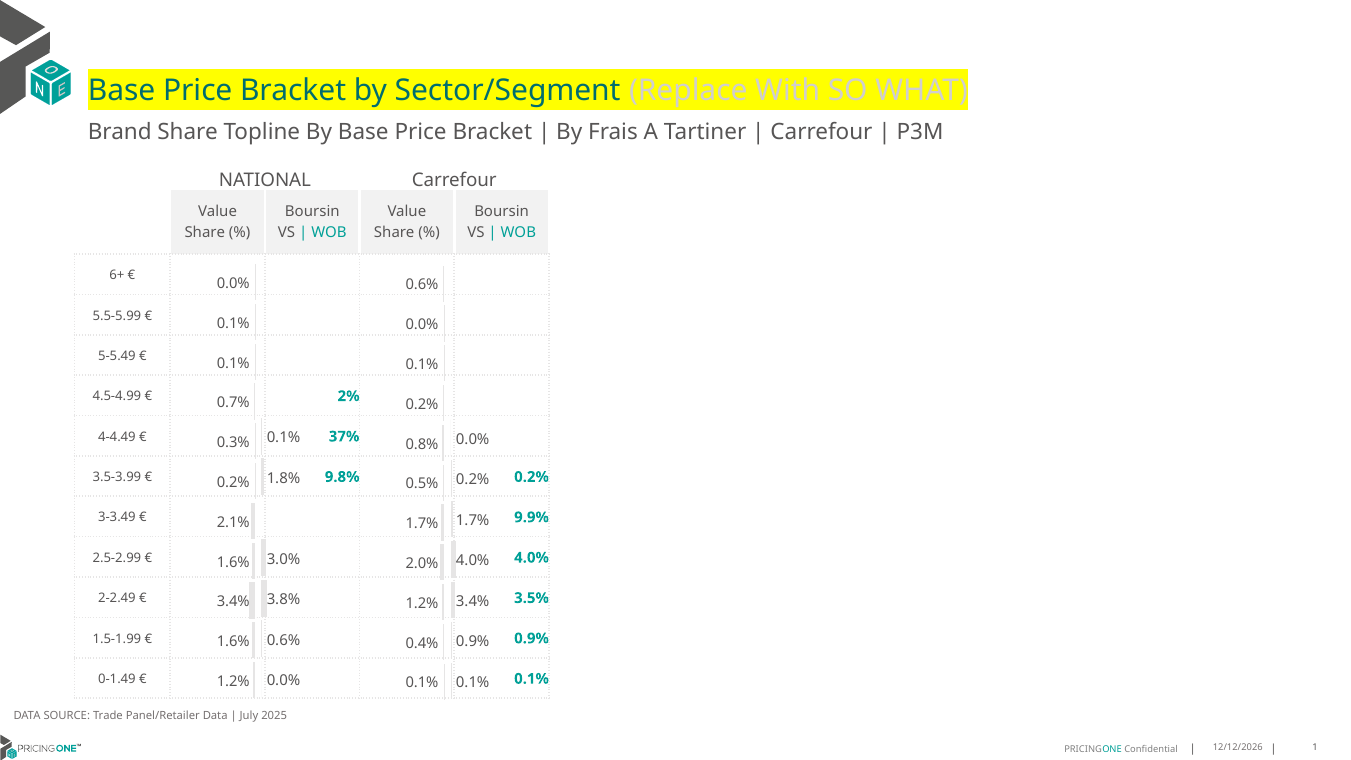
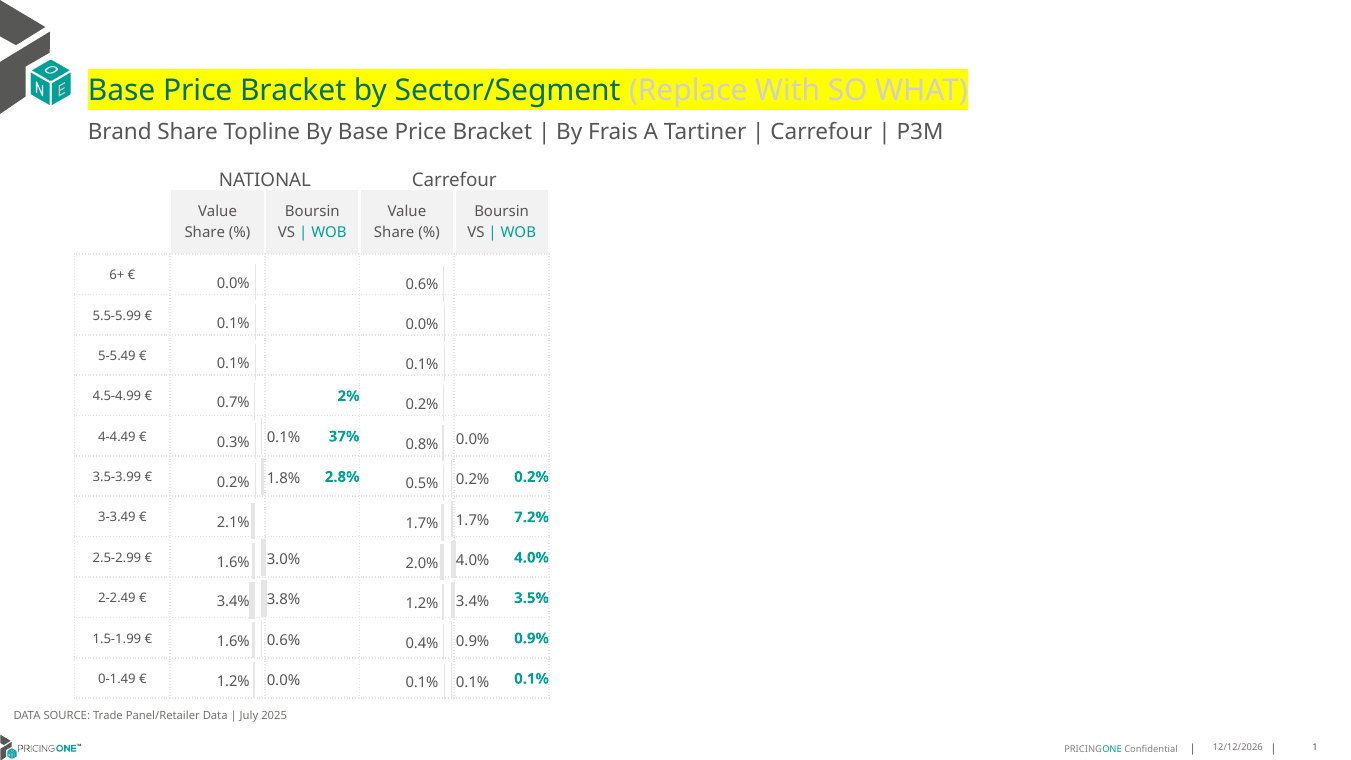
9.8%: 9.8% -> 2.8% (342, 477)
9.9%: 9.9% -> 7.2% (532, 517)
